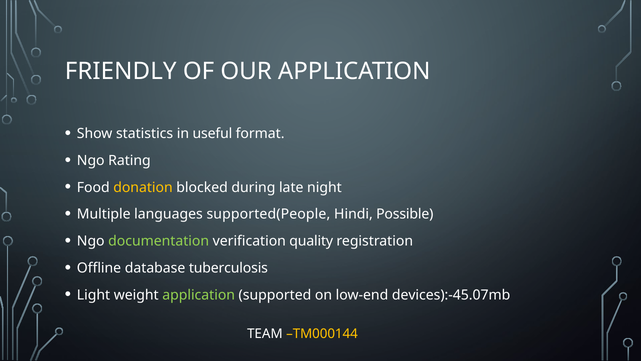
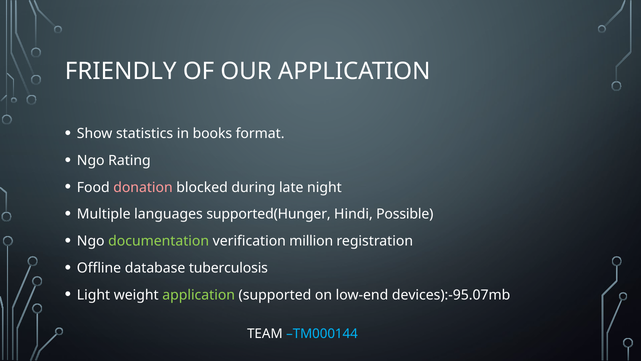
useful: useful -> books (212, 133)
donation colour: yellow -> pink (143, 187)
supported(People: supported(People -> supported(Hunger (269, 214)
quality: quality -> million (311, 241)
devices):-45.07mb: devices):-45.07mb -> devices):-95.07mb (451, 295)
TM000144 colour: yellow -> light blue (322, 333)
